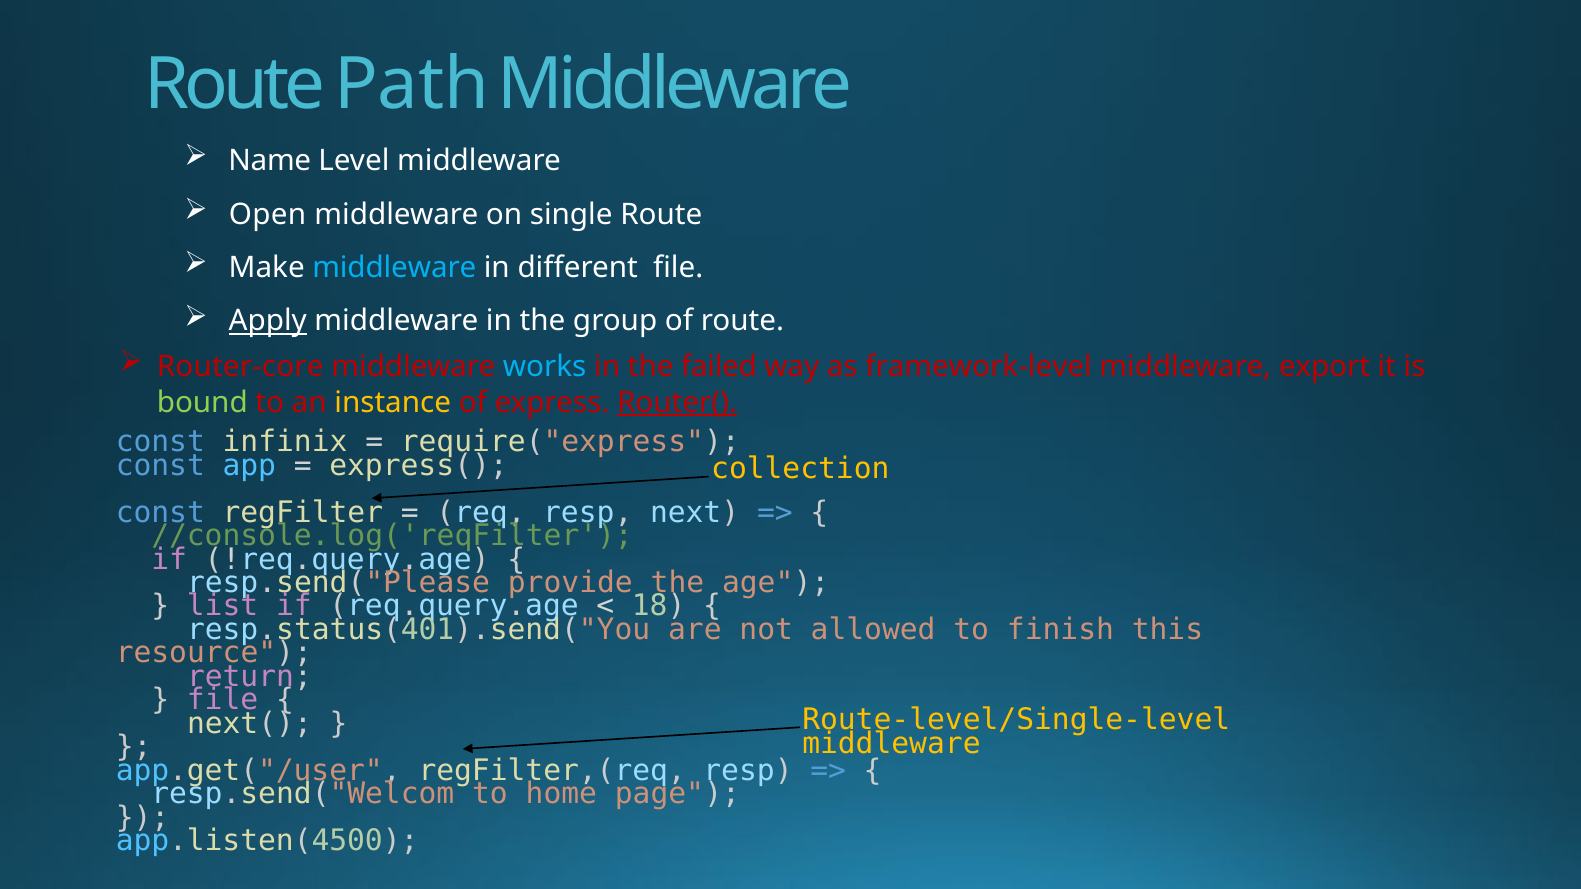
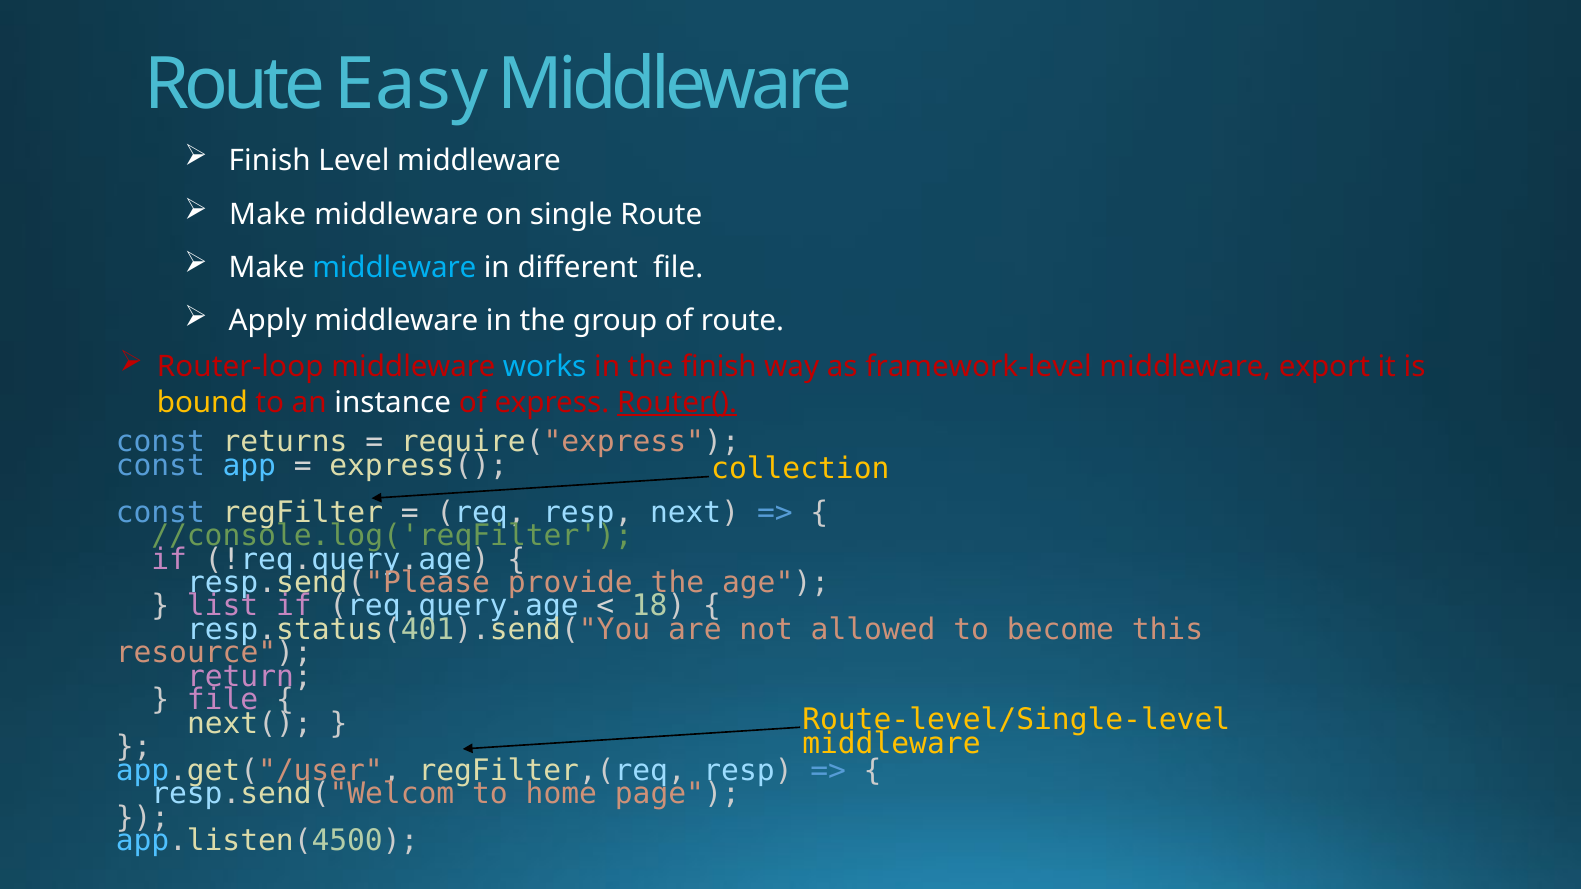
Path: Path -> Easy (411, 85)
Name: Name -> Finish (270, 161)
Open: Open -> Make (268, 214)
Apply underline: present -> none (268, 321)
Router-core: Router-core -> Router-loop (240, 367)
the failed: failed -> finish (719, 367)
bound colour: light green -> yellow (202, 402)
instance colour: yellow -> white (393, 402)
infinix: infinix -> returns (285, 442)
finish: finish -> become (1060, 630)
